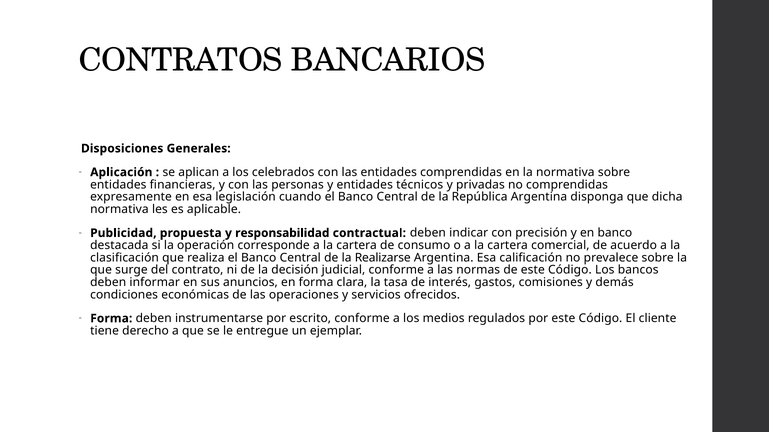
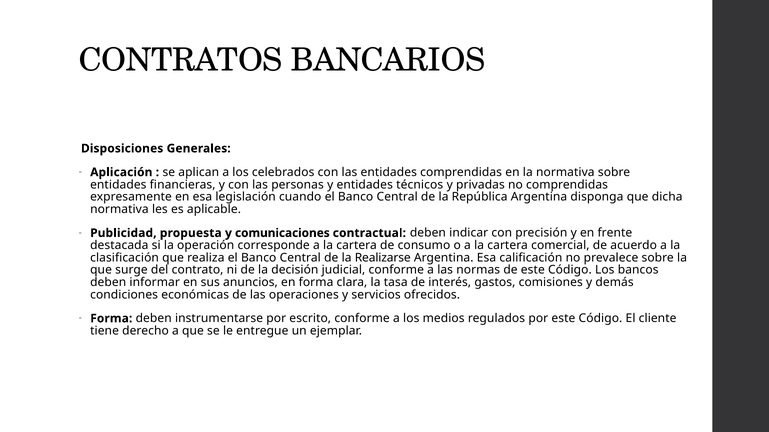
responsabilidad: responsabilidad -> comunicaciones (282, 233)
en banco: banco -> frente (615, 233)
